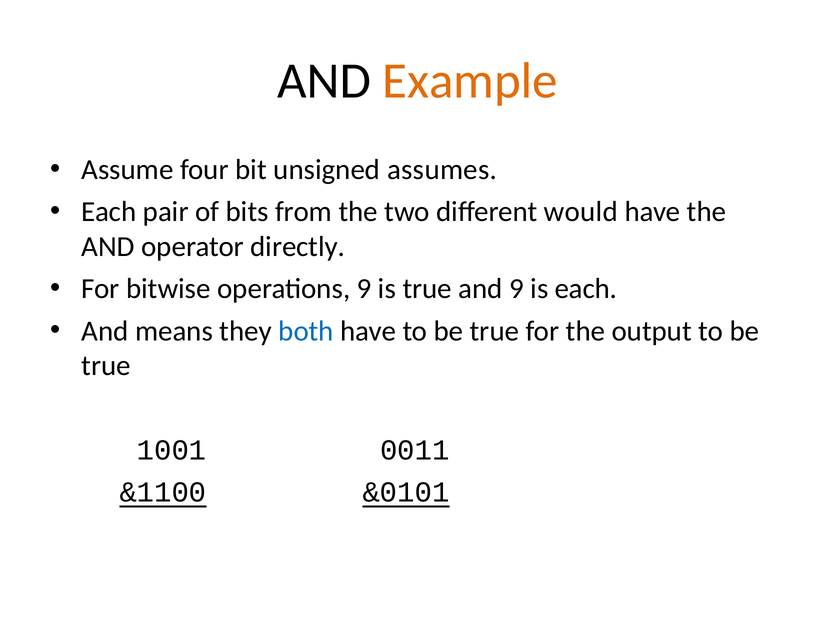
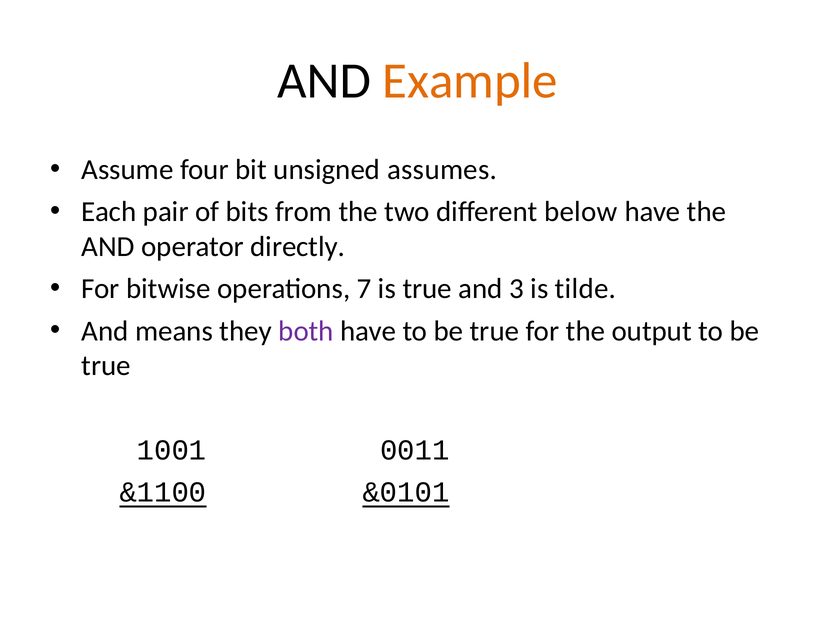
would: would -> below (581, 212)
operations 9: 9 -> 7 (364, 289)
and 9: 9 -> 3 (517, 289)
is each: each -> tilde (586, 289)
both colour: blue -> purple (306, 331)
